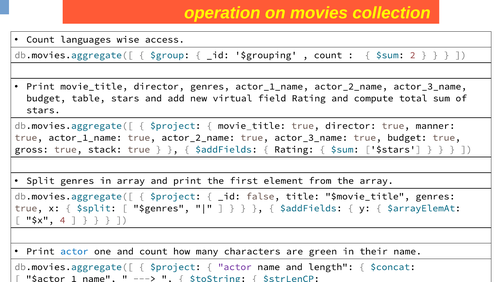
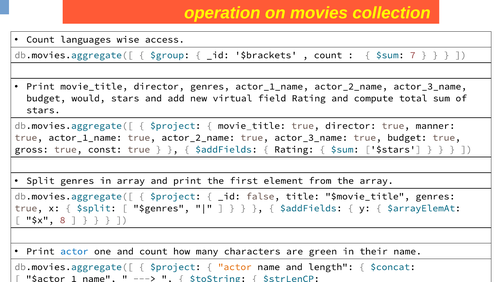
$grouping: $grouping -> $brackets (266, 55)
2: 2 -> 7 (413, 55)
table: table -> would (88, 98)
stack: stack -> const (105, 150)
4: 4 -> 8 (63, 220)
actor colour: purple -> orange (235, 267)
